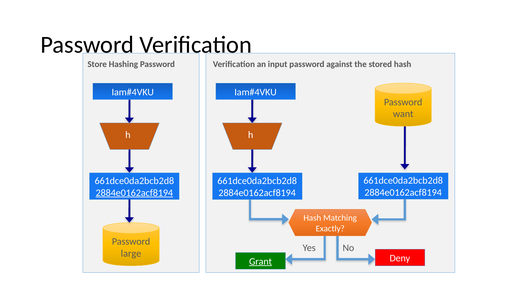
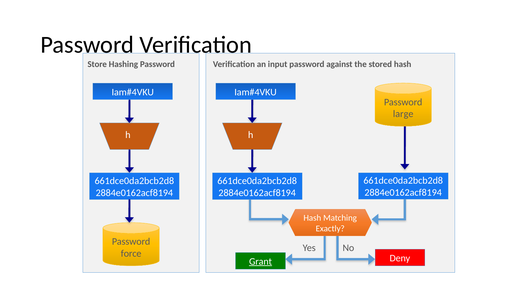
want: want -> large (403, 114)
2884e0162acf8194 underline: present -> none (134, 193)
large: large -> force (131, 253)
